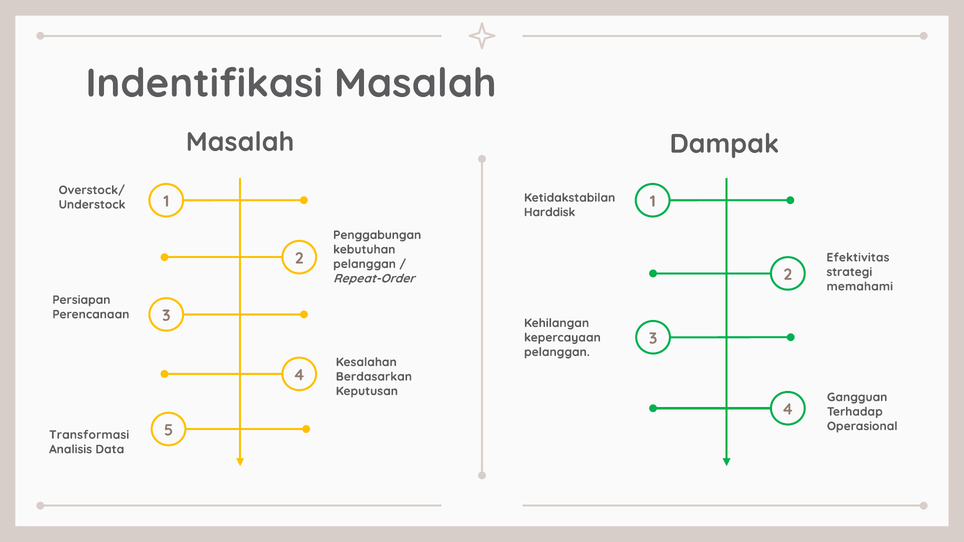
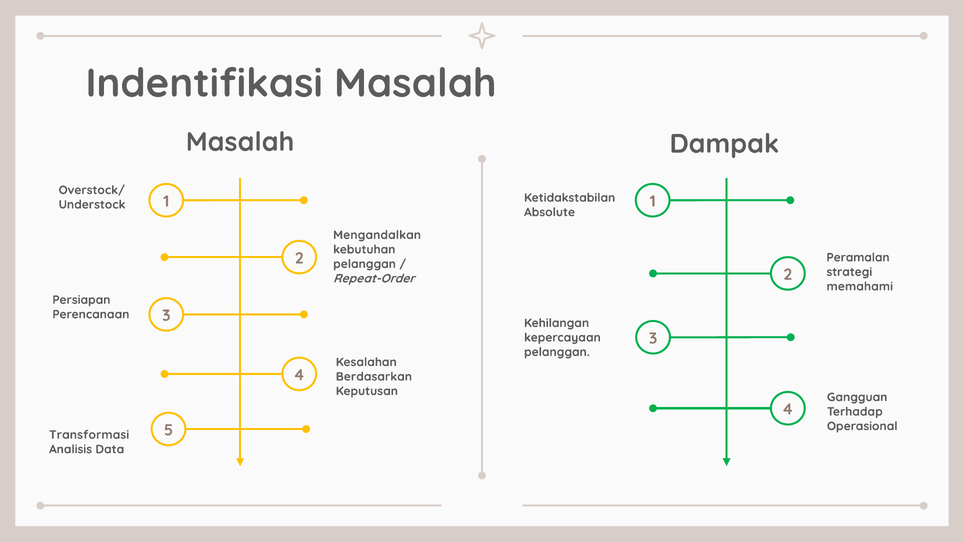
Harddisk: Harddisk -> Absolute (550, 212)
Penggabungan: Penggabungan -> Mengandalkan (377, 235)
Efektivitas: Efektivitas -> Peramalan (858, 258)
